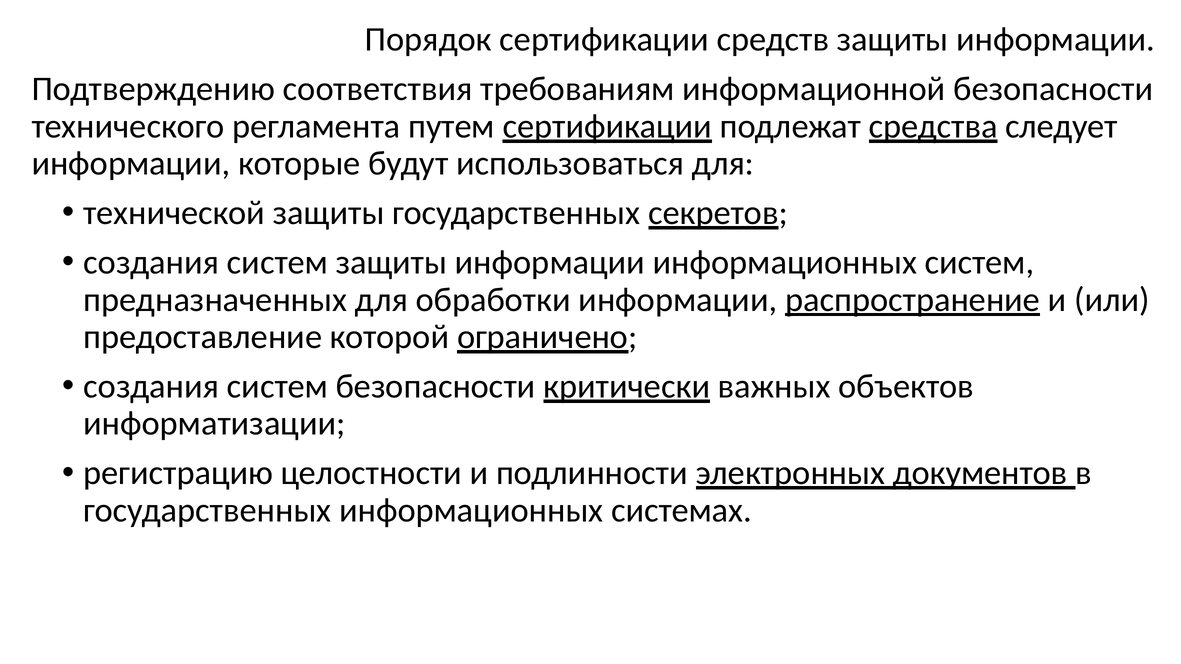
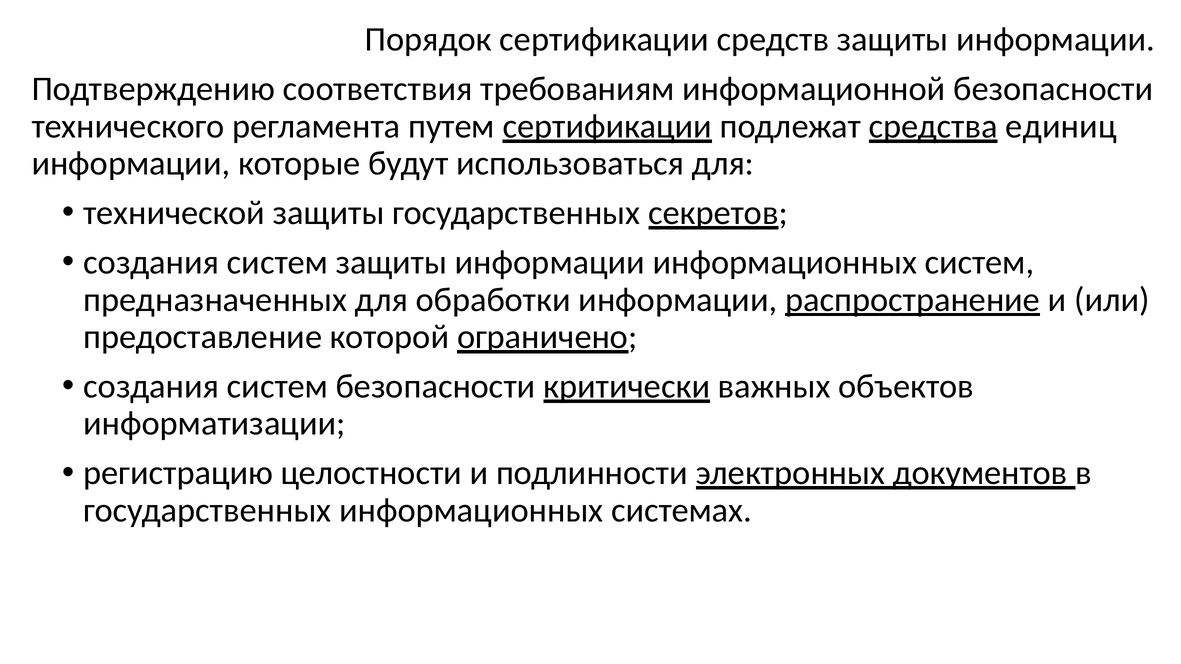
следует: следует -> единиц (1061, 126)
